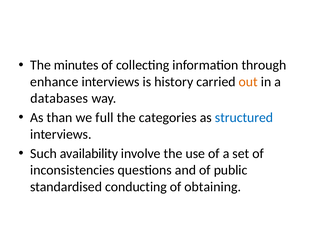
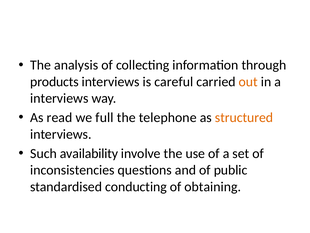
minutes: minutes -> analysis (76, 65)
enhance: enhance -> products (54, 82)
history: history -> careful (174, 82)
databases: databases -> interviews (59, 98)
than: than -> read (60, 117)
categories: categories -> telephone (168, 117)
structured colour: blue -> orange (244, 117)
